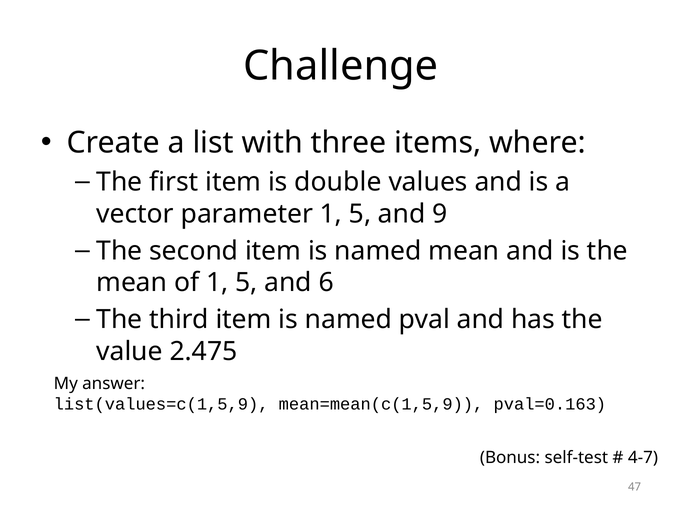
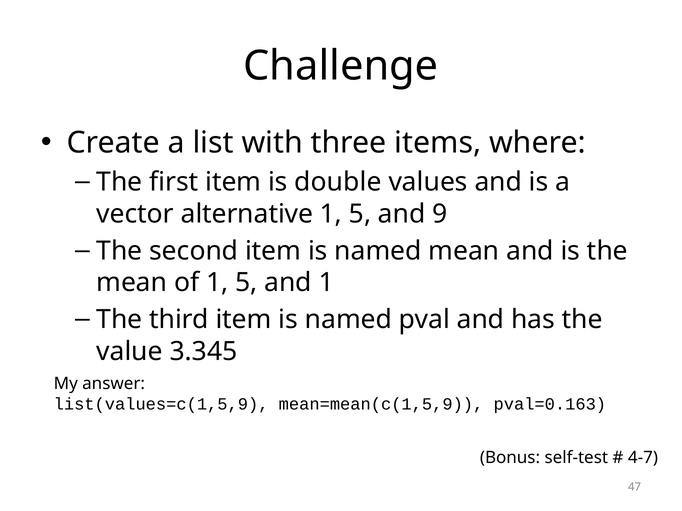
parameter: parameter -> alternative (247, 214)
and 6: 6 -> 1 (326, 283)
2.475: 2.475 -> 3.345 (204, 352)
